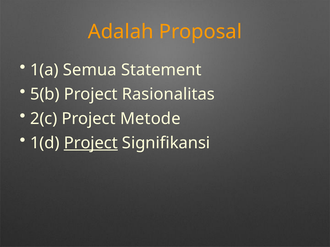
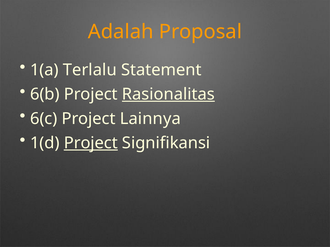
Semua: Semua -> Terlalu (90, 70)
5(b: 5(b -> 6(b (45, 94)
Rasionalitas underline: none -> present (168, 94)
2(c: 2(c -> 6(c (44, 119)
Metode: Metode -> Lainnya (150, 119)
